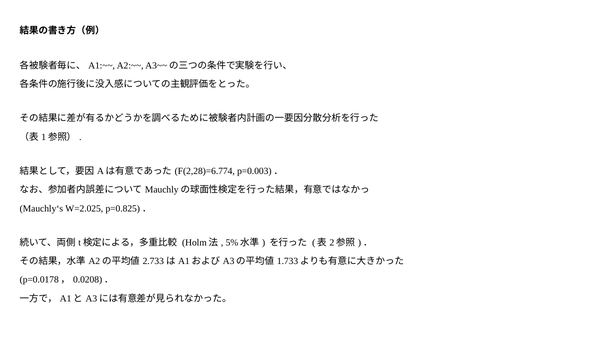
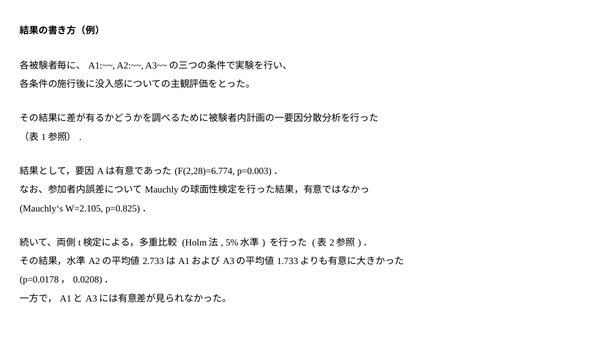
W=2.025: W=2.025 -> W=2.105 (84, 209)
